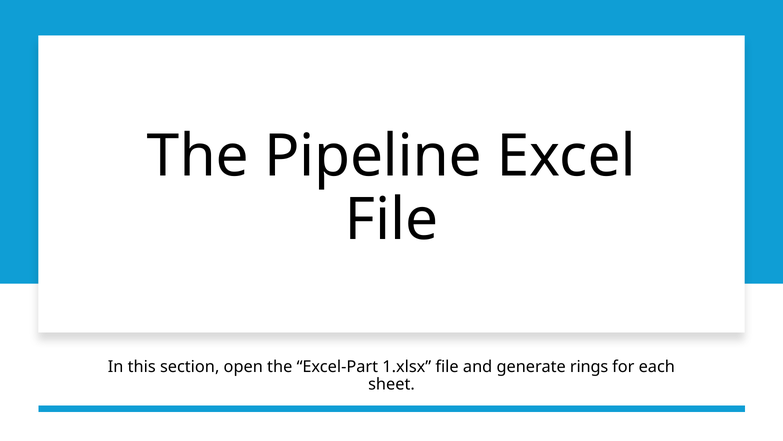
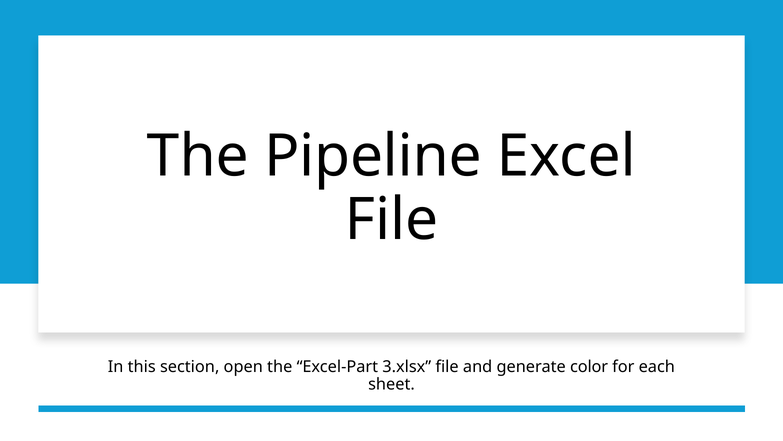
1.xlsx: 1.xlsx -> 3.xlsx (407, 366)
rings: rings -> color (589, 366)
